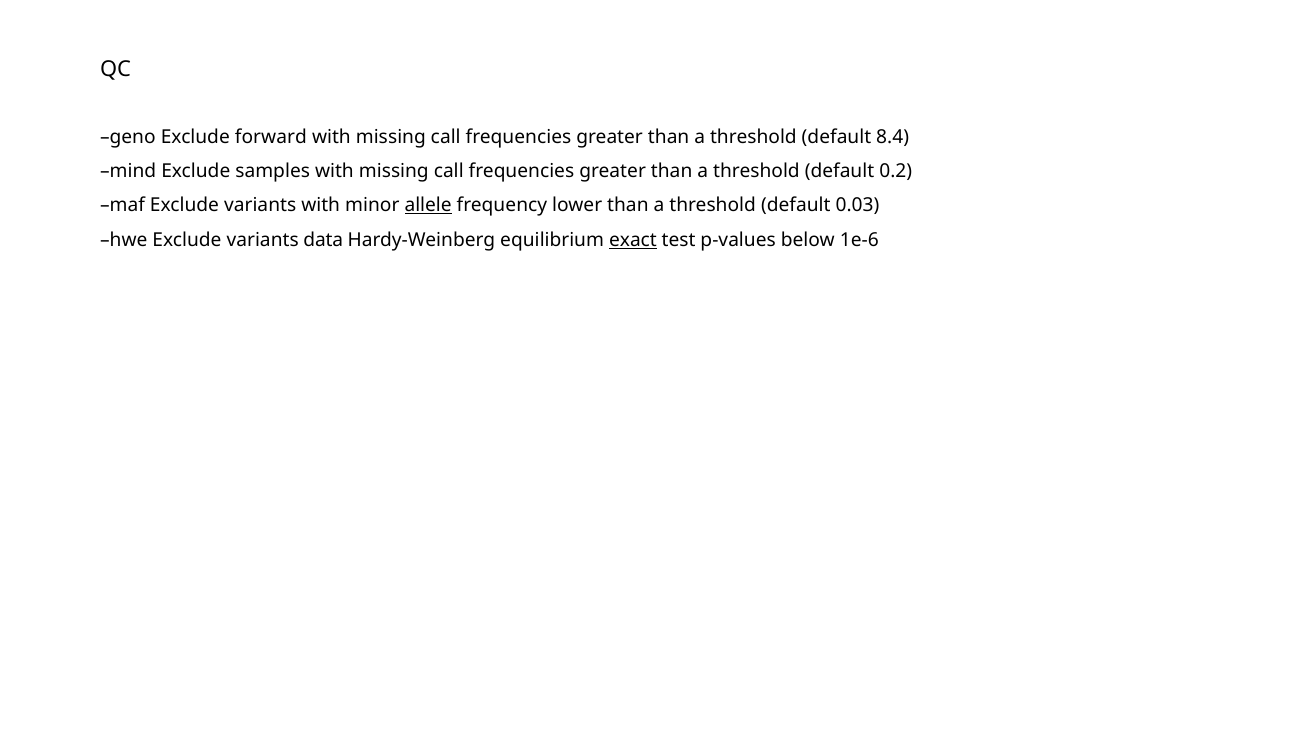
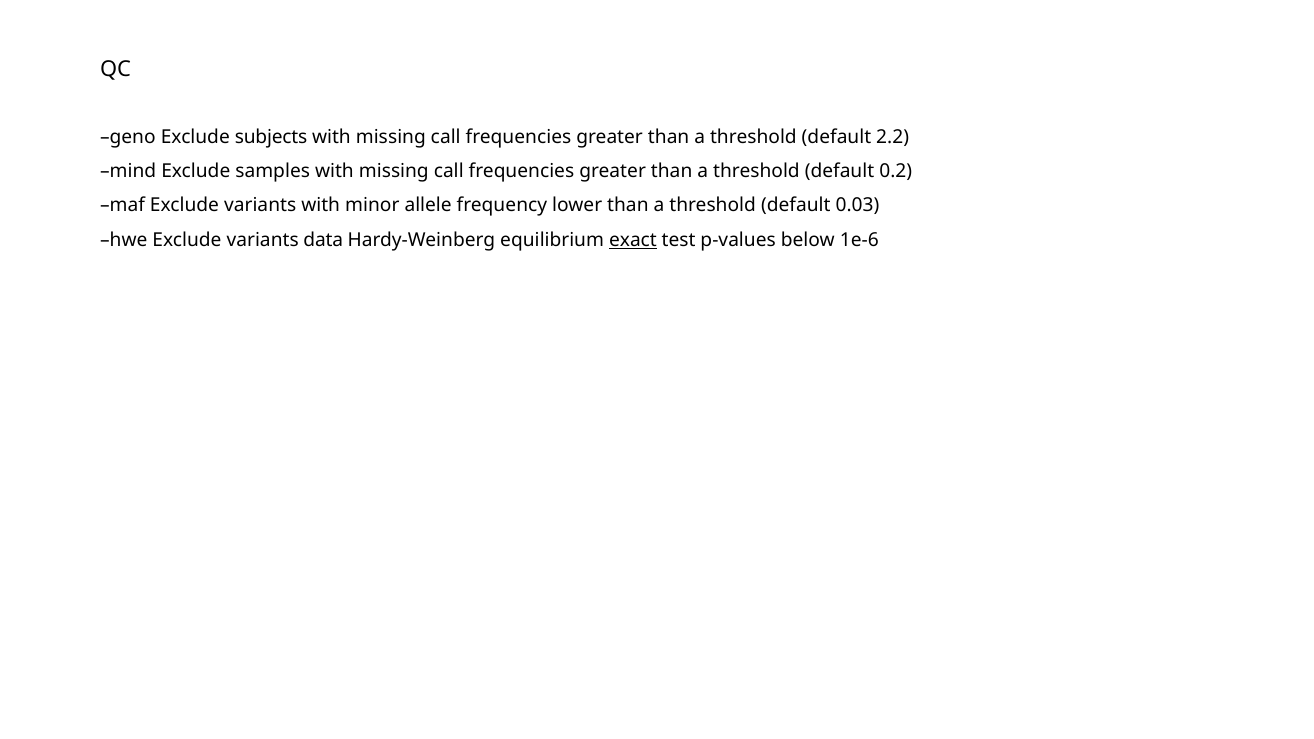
forward: forward -> subjects (271, 137)
8.4: 8.4 -> 2.2 (893, 137)
allele underline: present -> none (428, 206)
